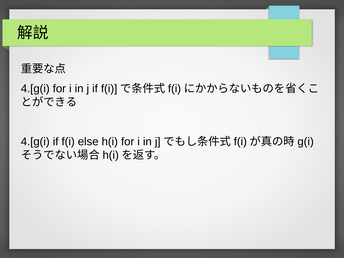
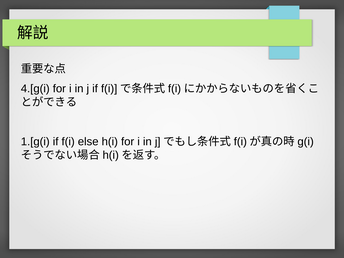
4.[g(i: 4.[g(i -> 1.[g(i (35, 142)
